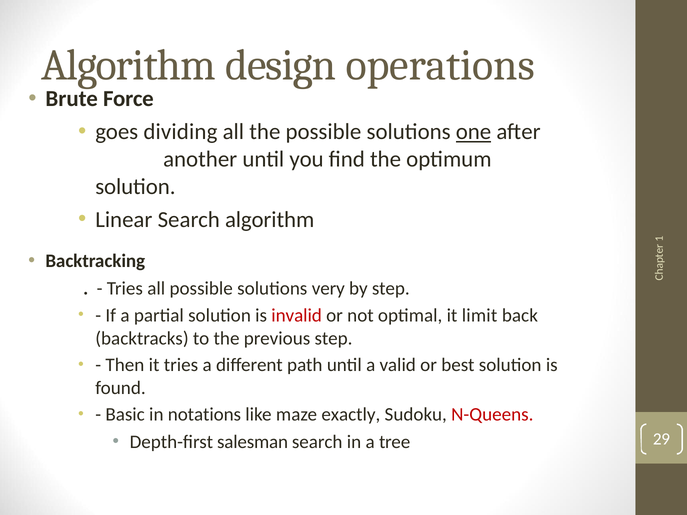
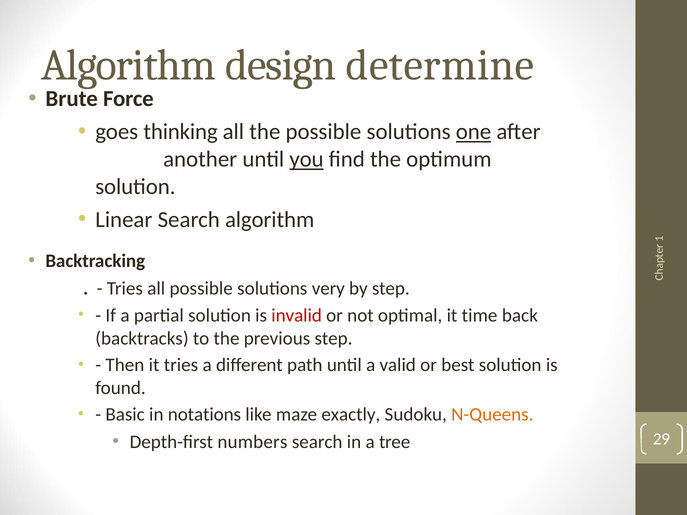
operations: operations -> determine (440, 65)
dividing: dividing -> thinking (181, 132)
you underline: none -> present (307, 159)
limit: limit -> time (480, 316)
N-Queens colour: red -> orange (492, 415)
salesman: salesman -> numbers (252, 442)
